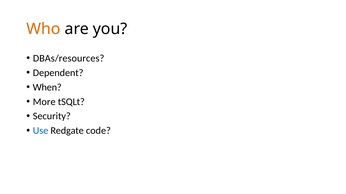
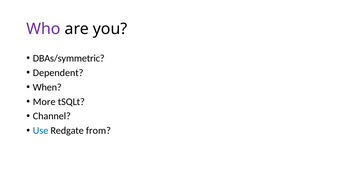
Who colour: orange -> purple (43, 29)
DBAs/resources: DBAs/resources -> DBAs/symmetric (69, 58)
Security: Security -> Channel (52, 117)
code: code -> from (98, 131)
